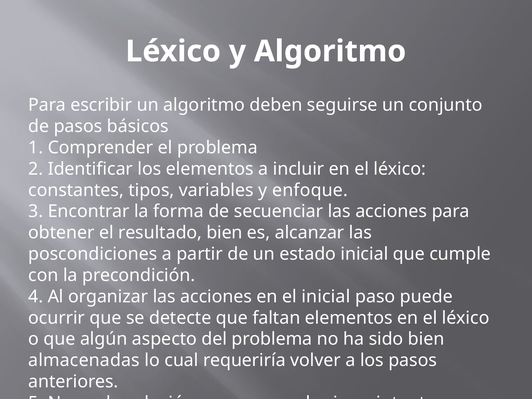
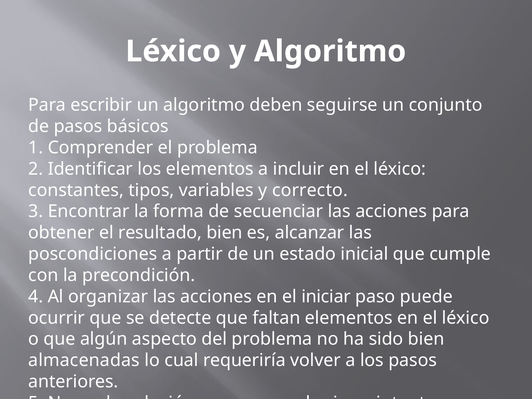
enfoque: enfoque -> correcto (310, 190)
el inicial: inicial -> iniciar (326, 297)
